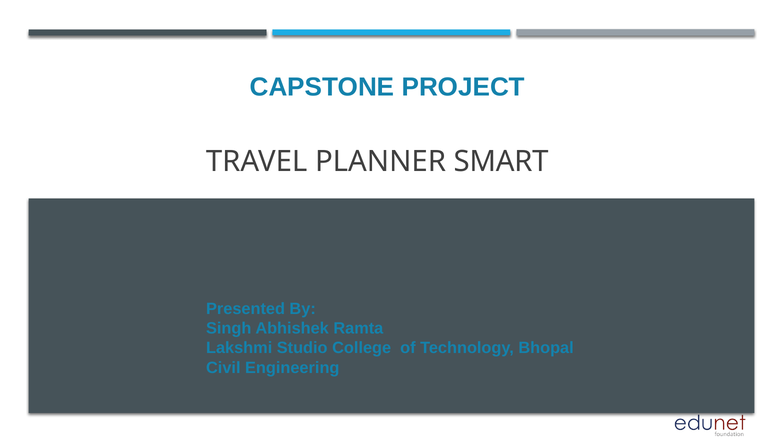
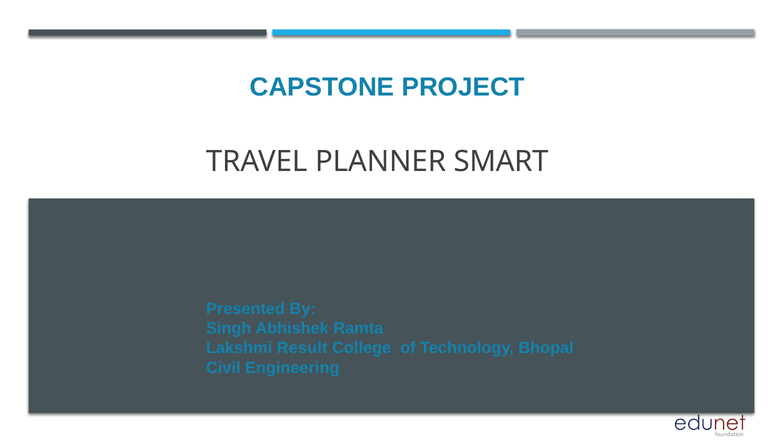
Studio: Studio -> Result (302, 348)
